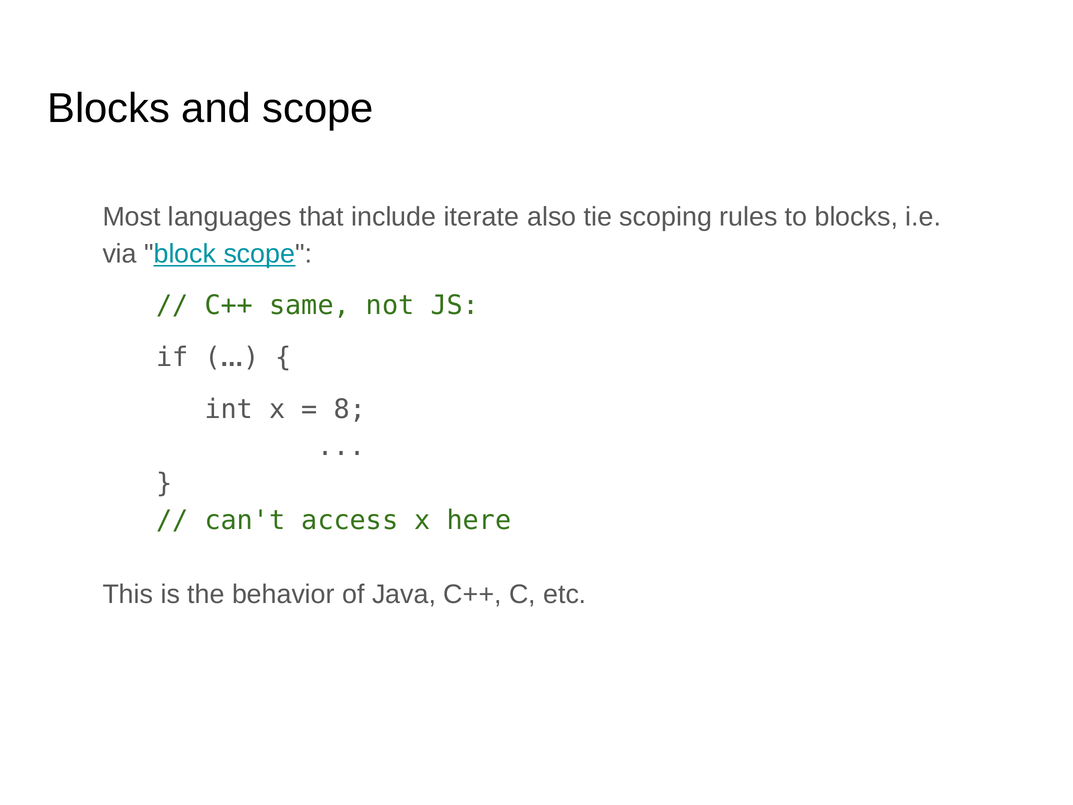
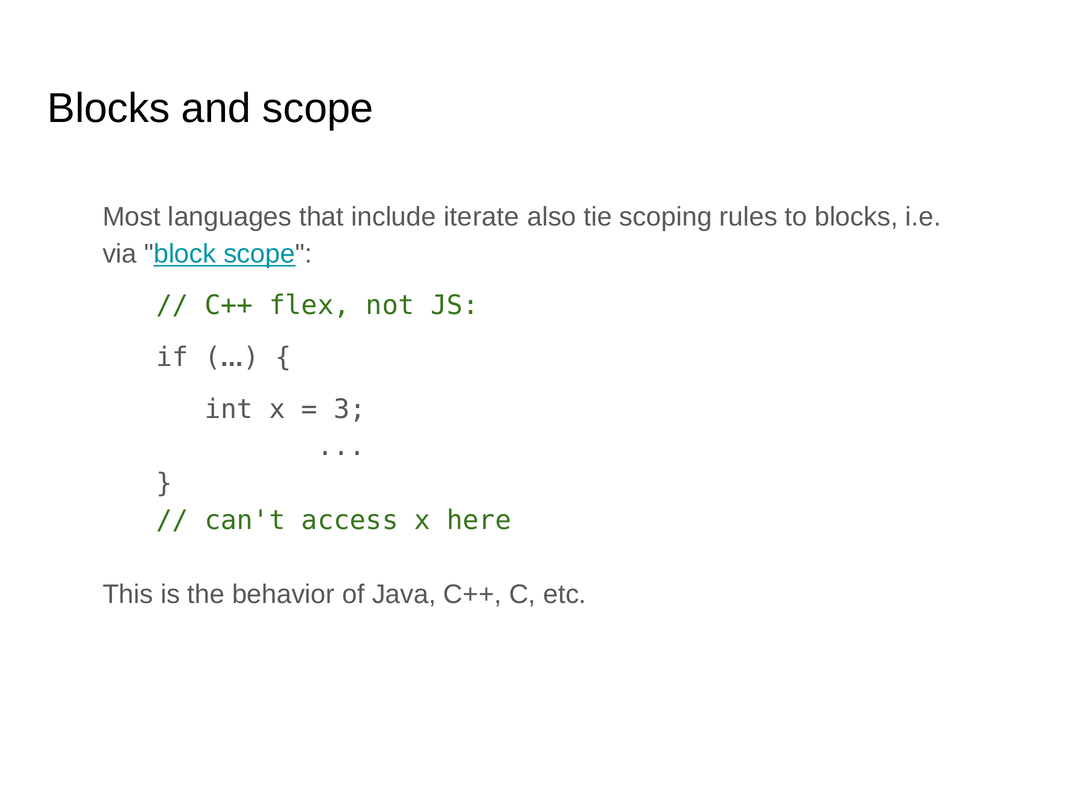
same: same -> flex (310, 306)
8: 8 -> 3 (350, 409)
